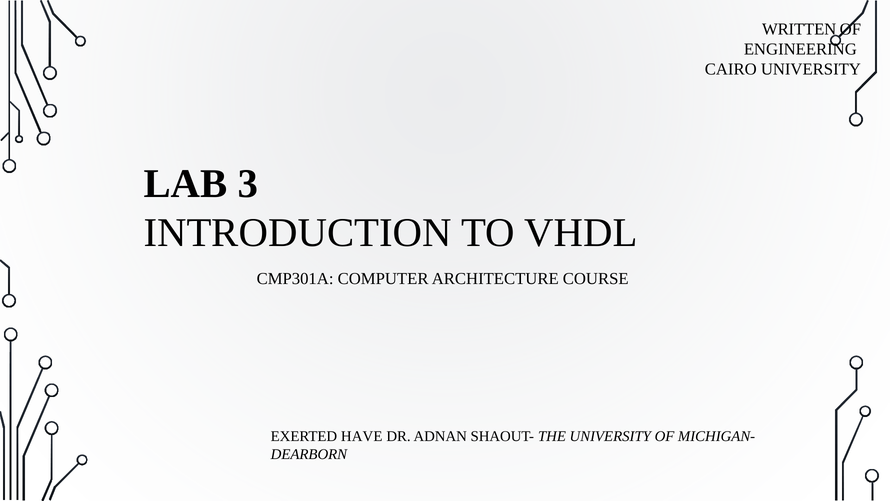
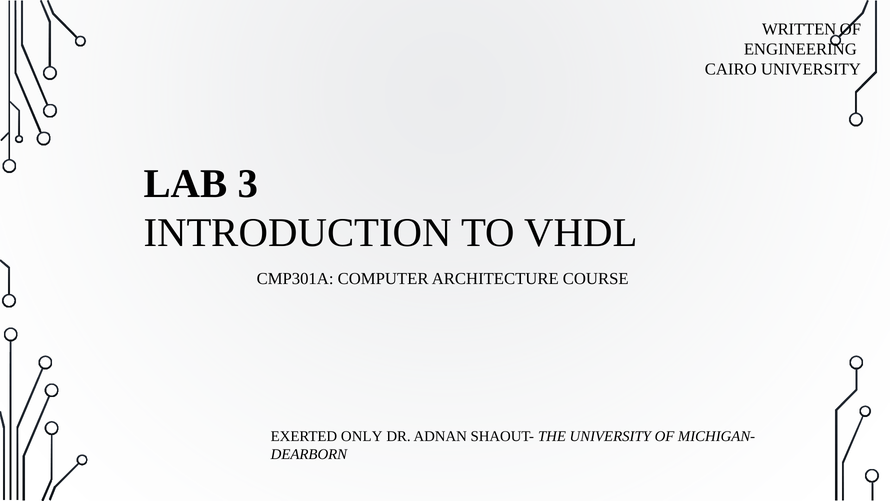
HAVE: HAVE -> ONLY (362, 436)
